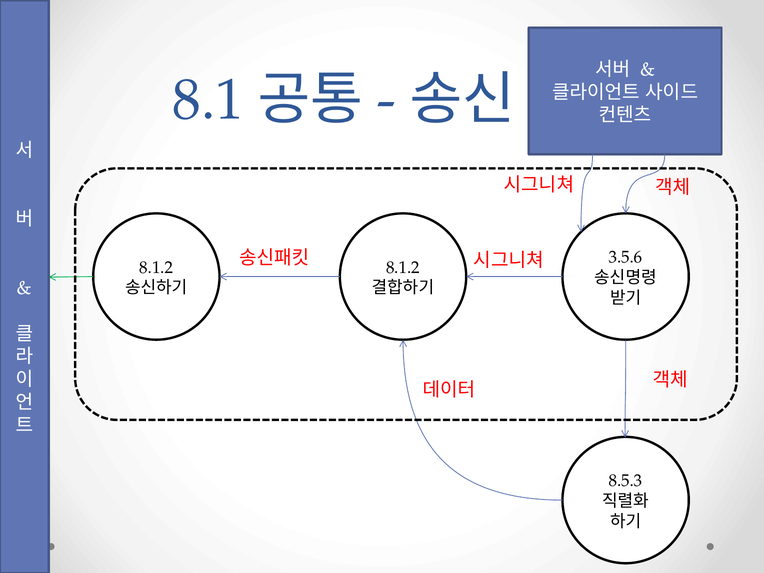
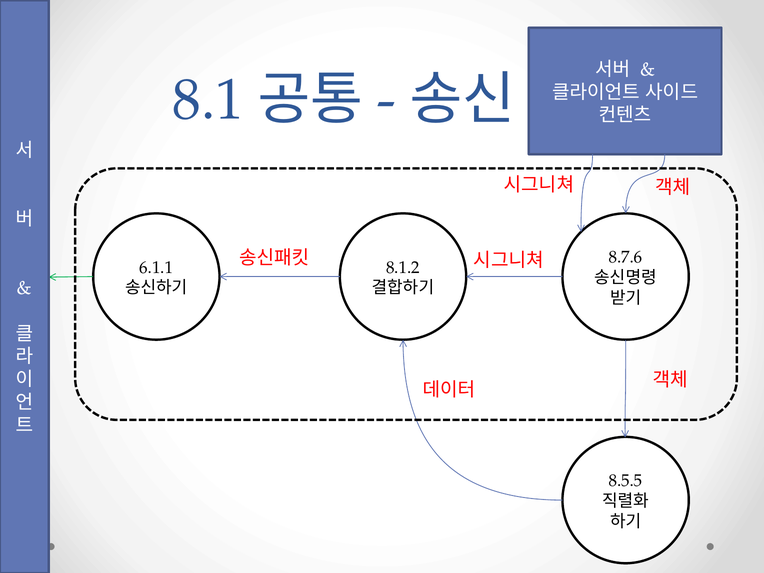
3.5.6: 3.5.6 -> 8.7.6 (626, 257)
8.1.2: 8.1.2 -> 6.1.1 (156, 268)
8.5.3: 8.5.3 -> 8.5.5 (626, 481)
